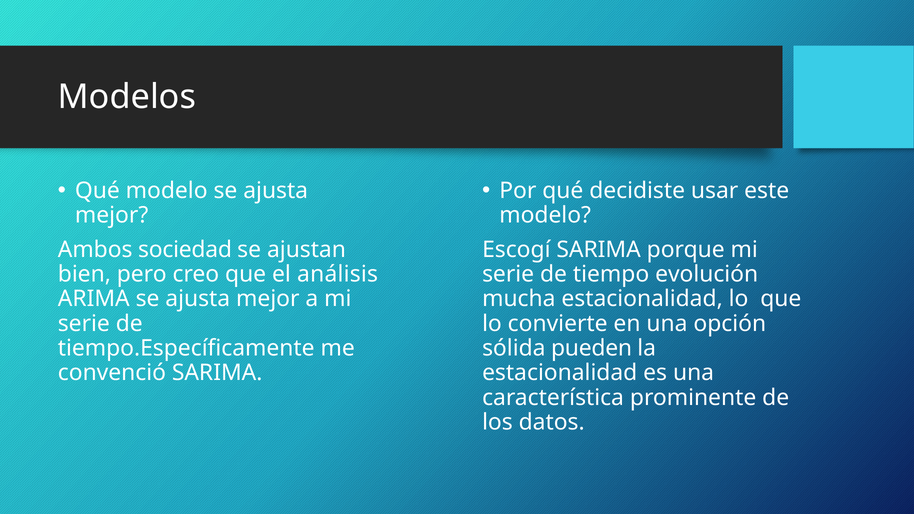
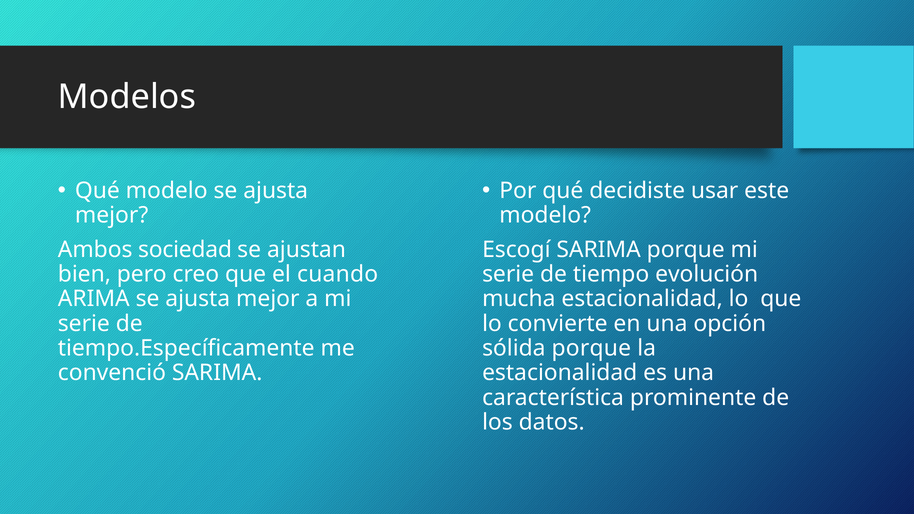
análisis: análisis -> cuando (338, 274)
sólida pueden: pueden -> porque (591, 348)
